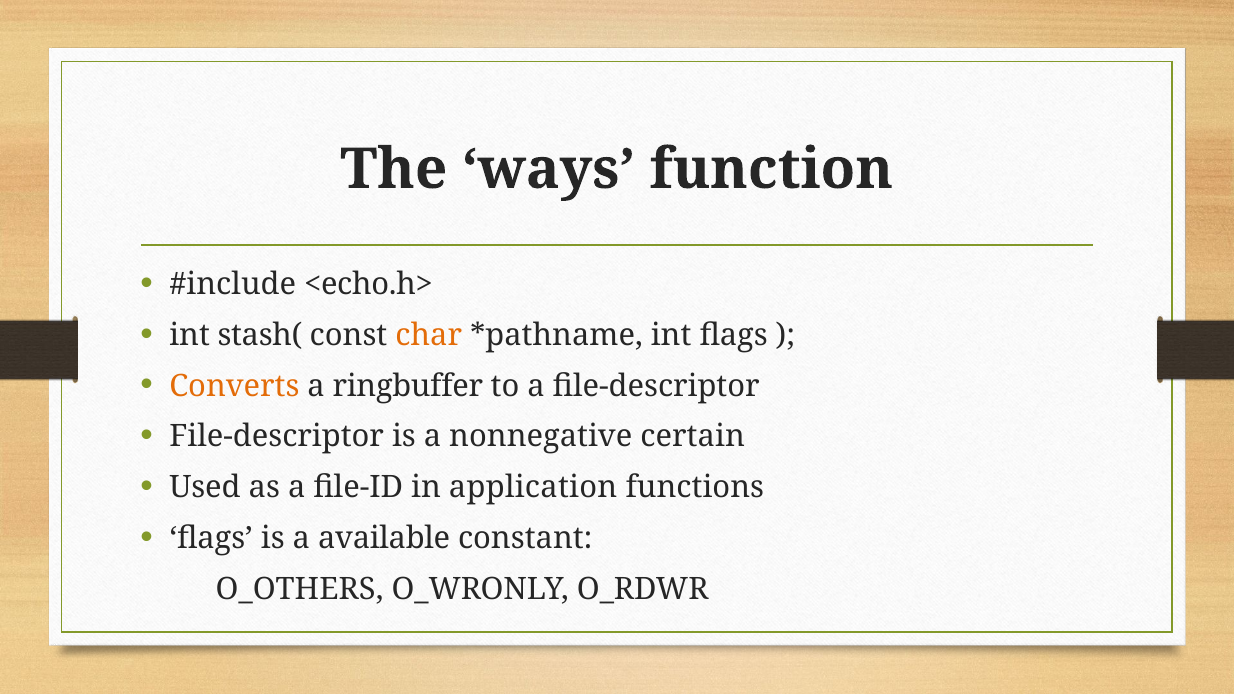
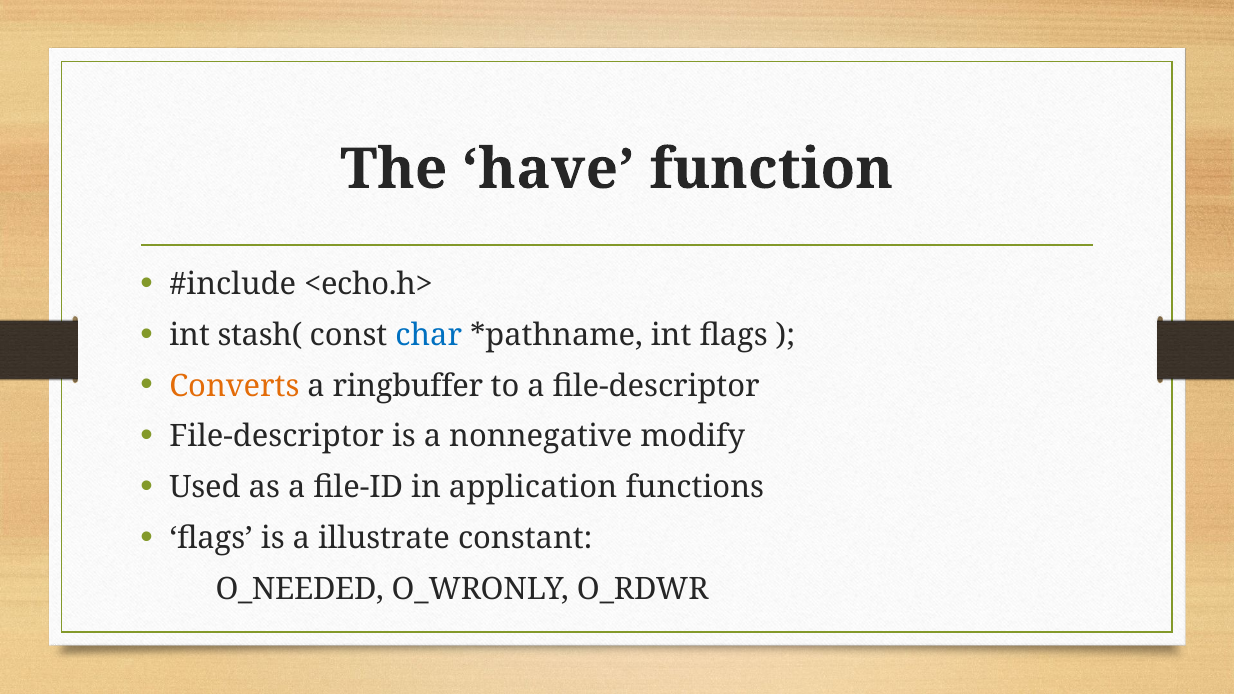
ways: ways -> have (548, 169)
char colour: orange -> blue (429, 335)
certain: certain -> modify (693, 437)
available: available -> illustrate (384, 539)
O_OTHERS: O_OTHERS -> O_NEEDED (300, 590)
